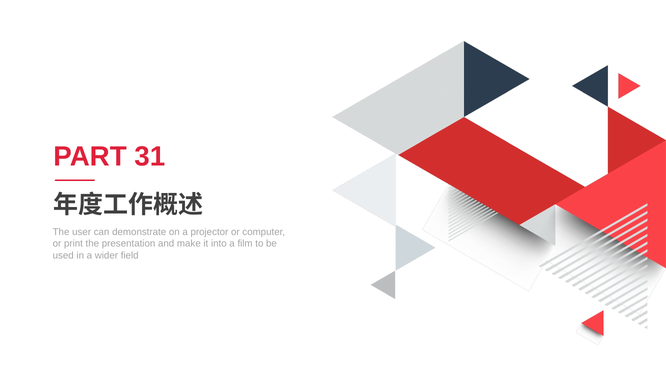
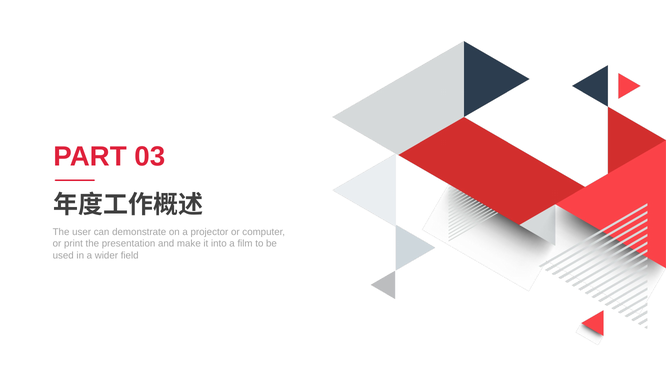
31: 31 -> 03 (150, 157)
